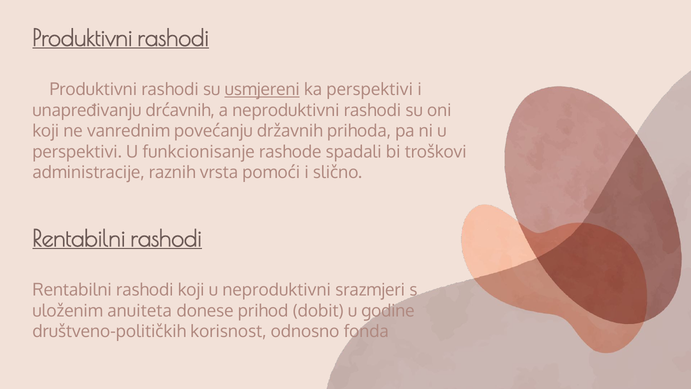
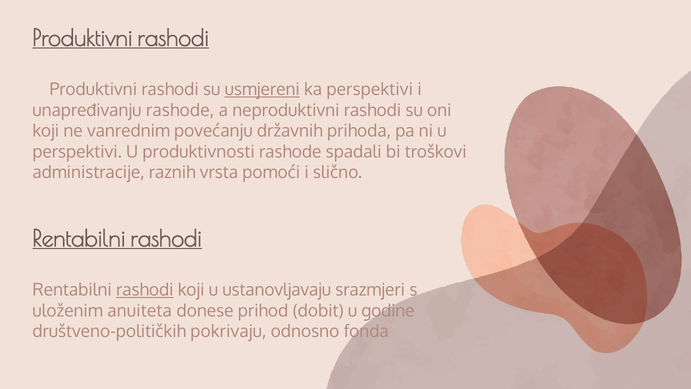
unapređivanju drćavnih: drćavnih -> rashode (180, 110)
funkcionisanje: funkcionisanje -> produktivnosti (199, 152)
rashodi underline: none -> present (145, 290)
u neproduktivni: neproduktivni -> ustanovljavaju (277, 290)
korisnost: korisnost -> pokrivaju (228, 331)
